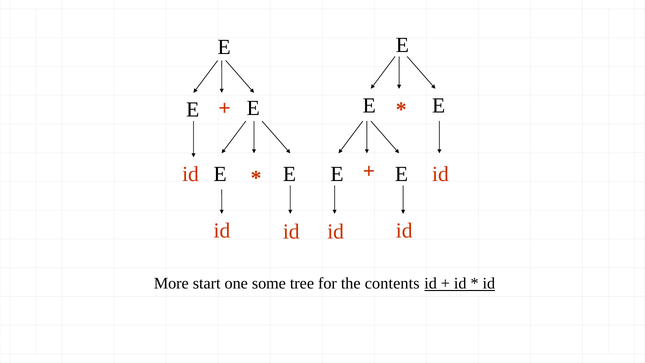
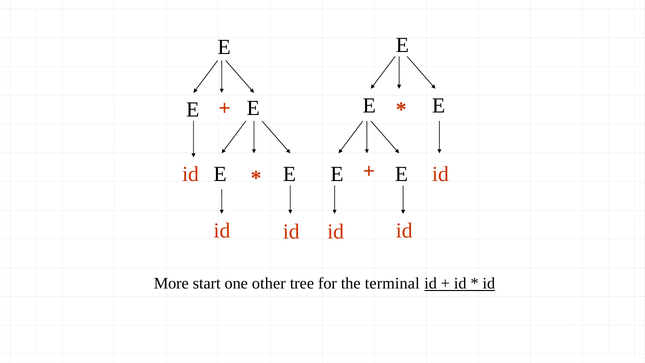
some: some -> other (269, 283)
contents: contents -> terminal (392, 283)
